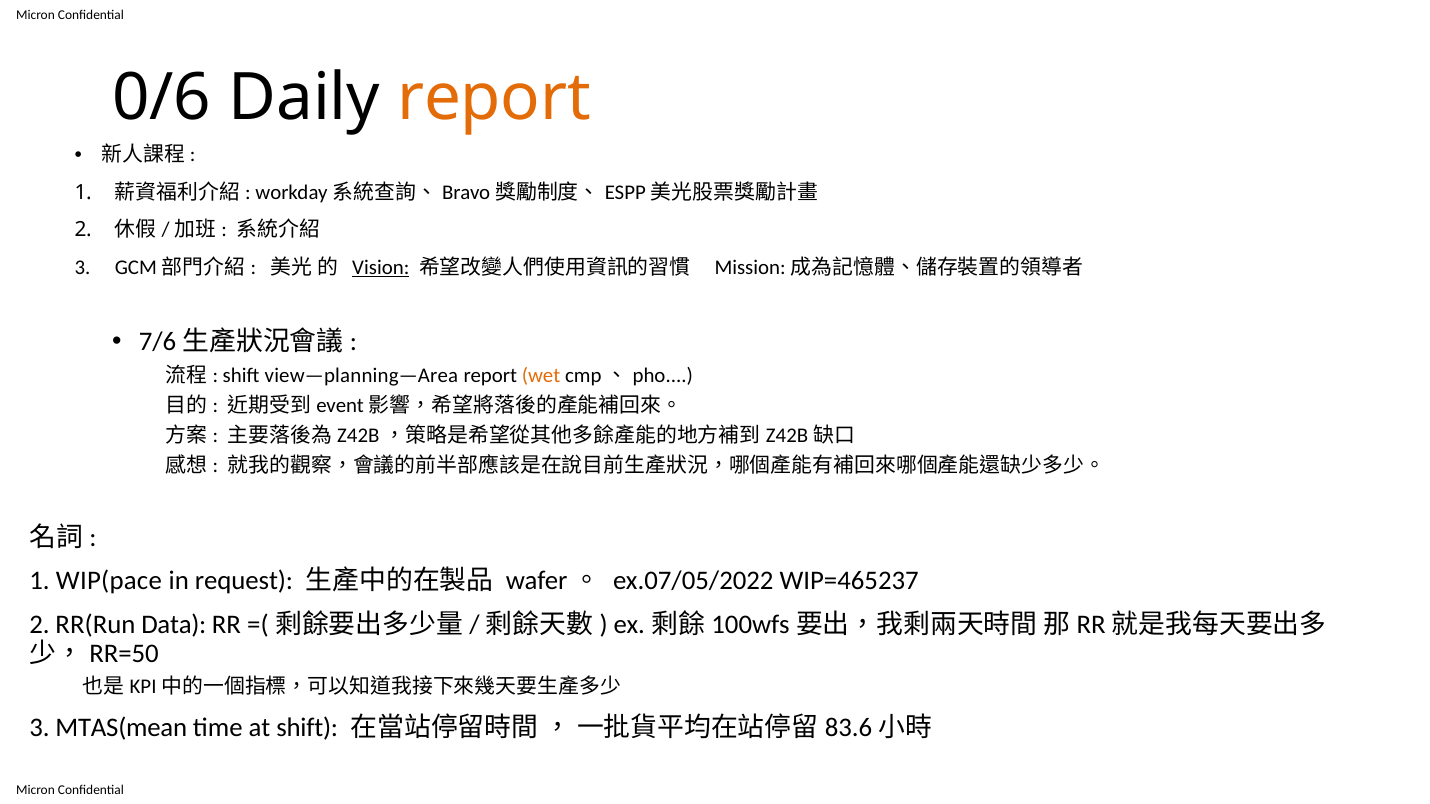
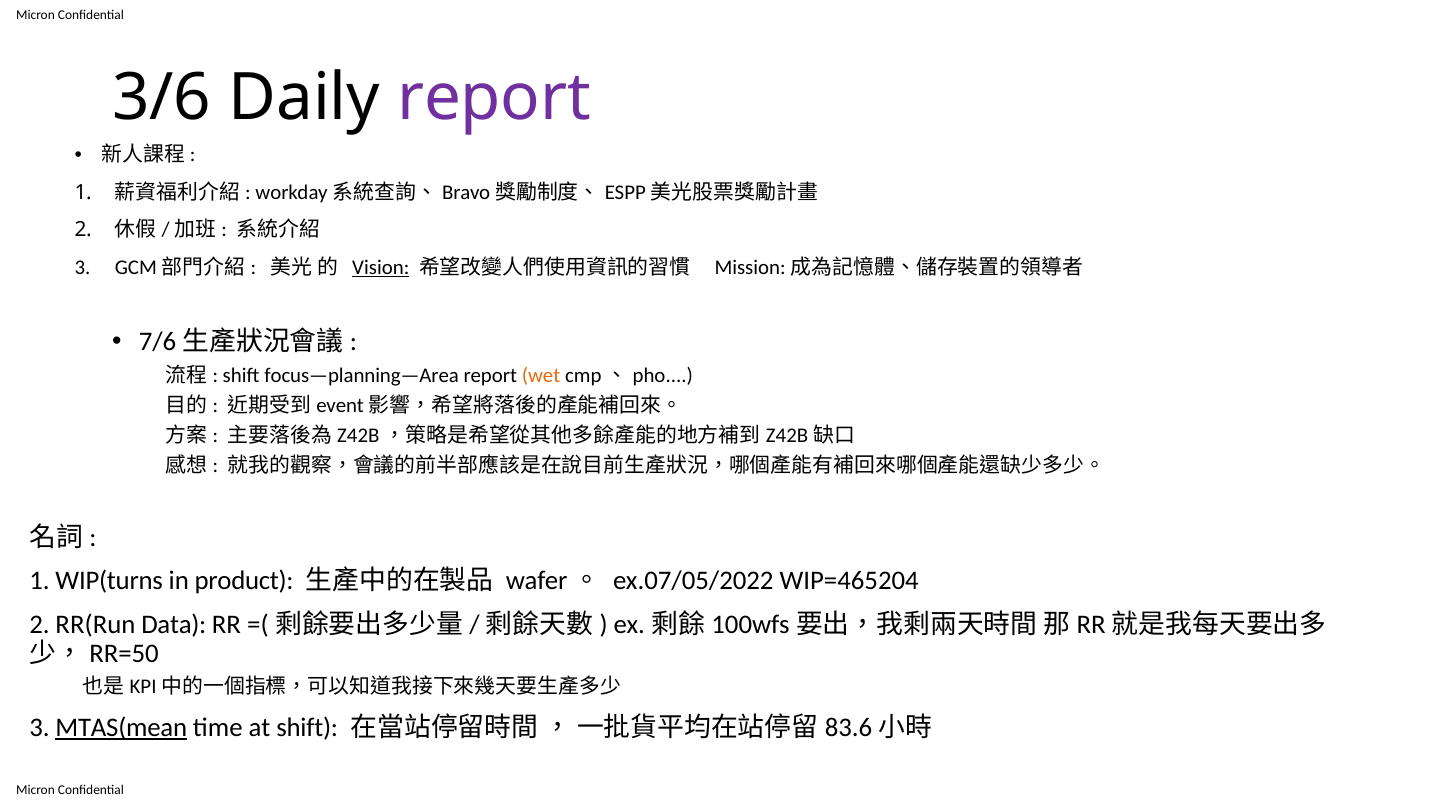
0/6: 0/6 -> 3/6 (162, 98)
report colour: orange -> purple (494, 98)
view—planning—Area: view—planning—Area -> focus—planning—Area (362, 375)
WIP(pace: WIP(pace -> WIP(turns (109, 581)
request: request -> product (244, 581)
WIP=465237: WIP=465237 -> WIP=465204 (849, 581)
MTAS(mean underline: none -> present (121, 728)
